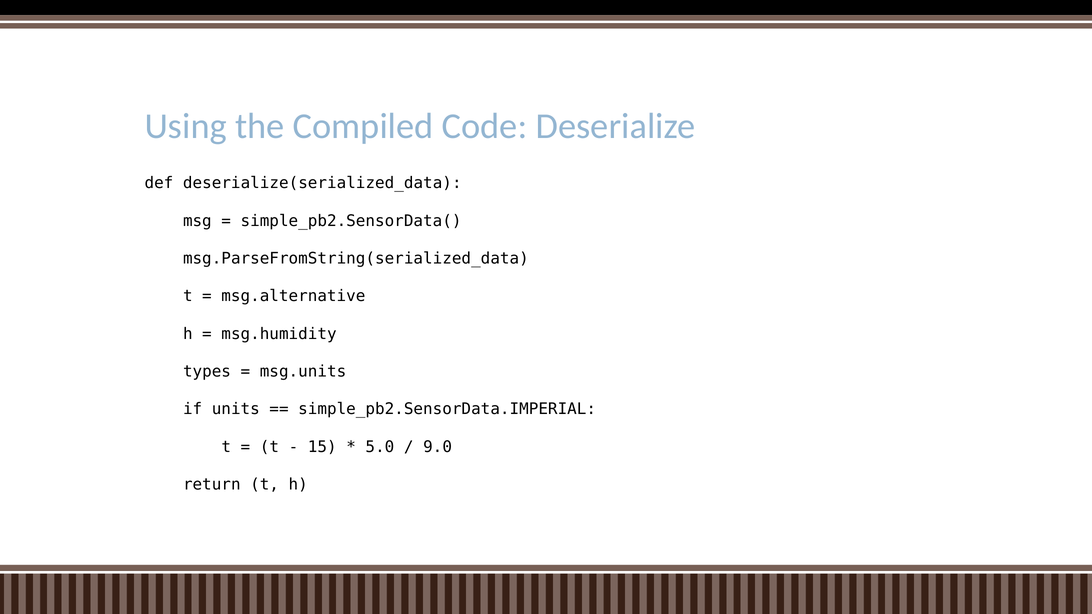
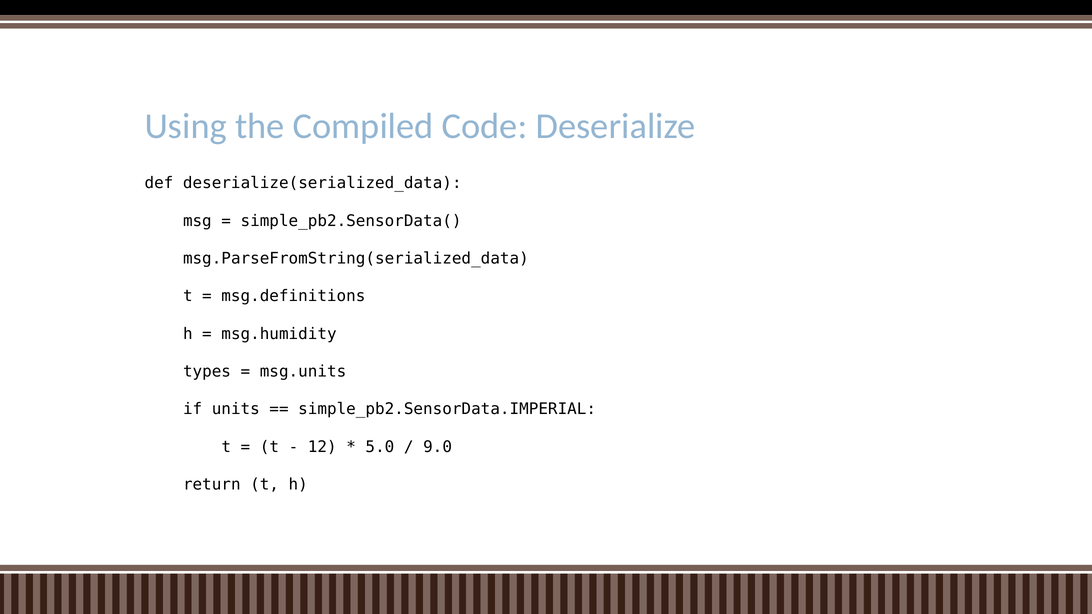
msg.alternative: msg.alternative -> msg.definitions (293, 296)
15: 15 -> 12 (322, 447)
